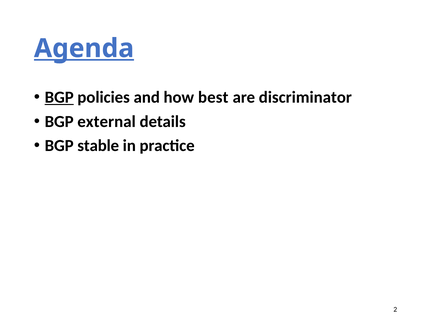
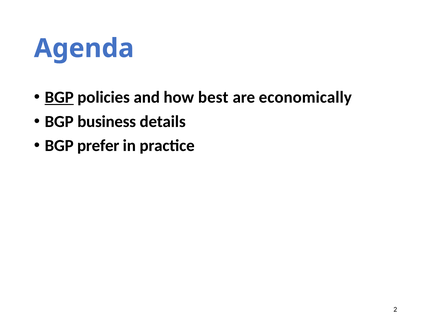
Agenda underline: present -> none (84, 48)
discriminator: discriminator -> economically (305, 97)
external: external -> business (107, 121)
stable: stable -> prefer (98, 145)
